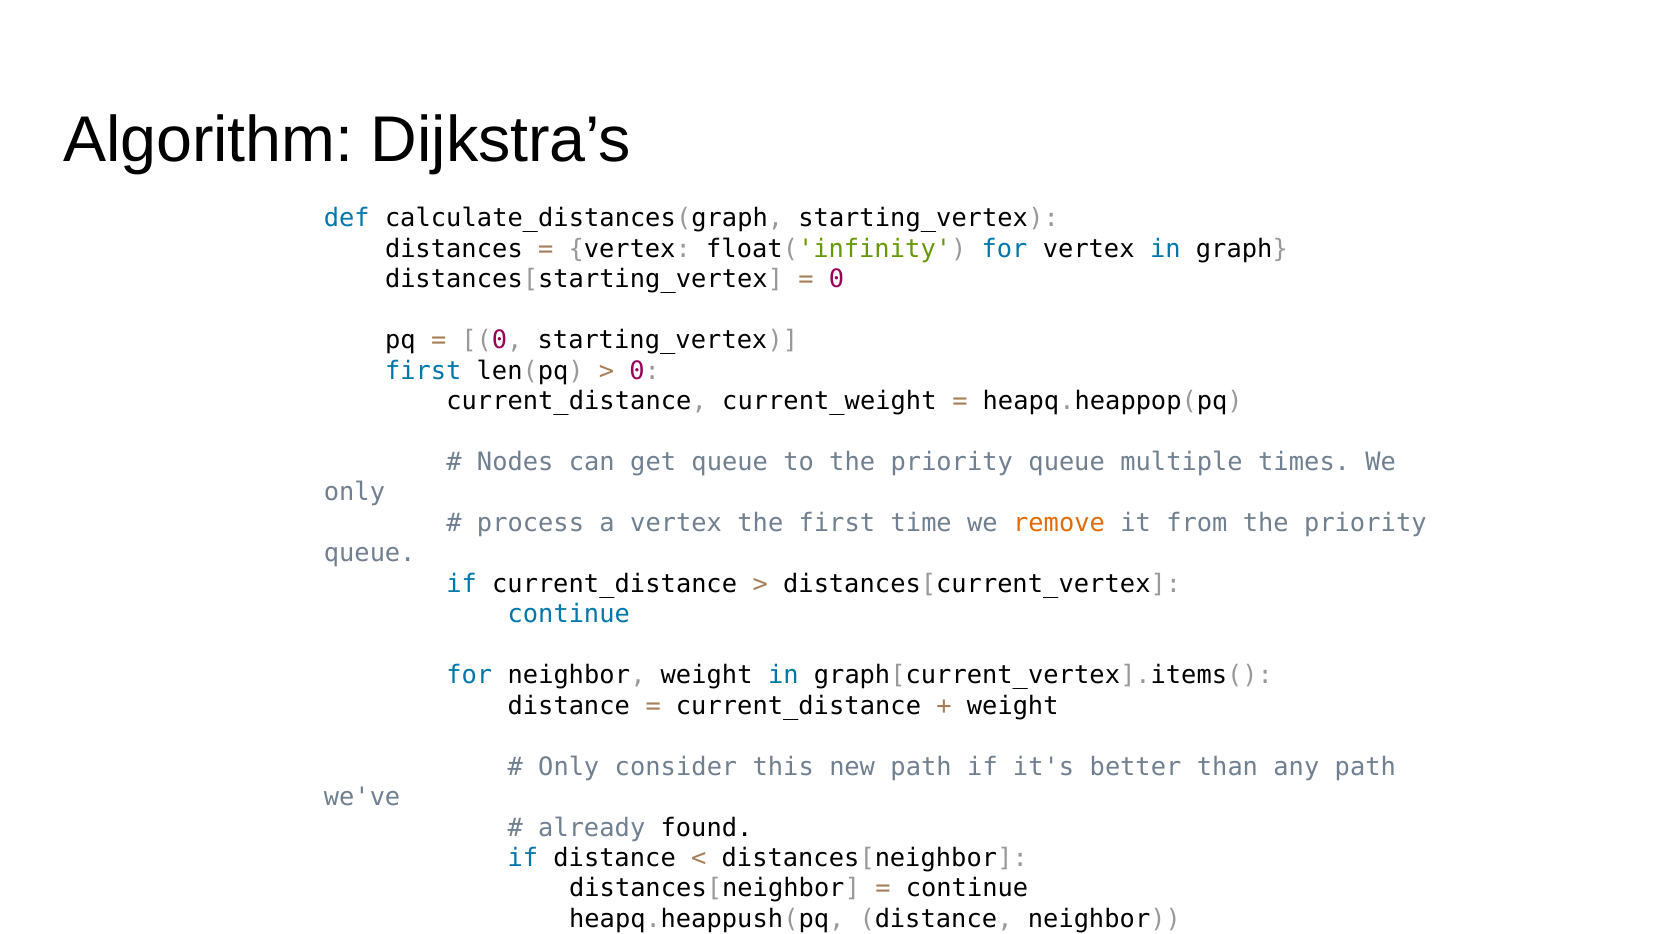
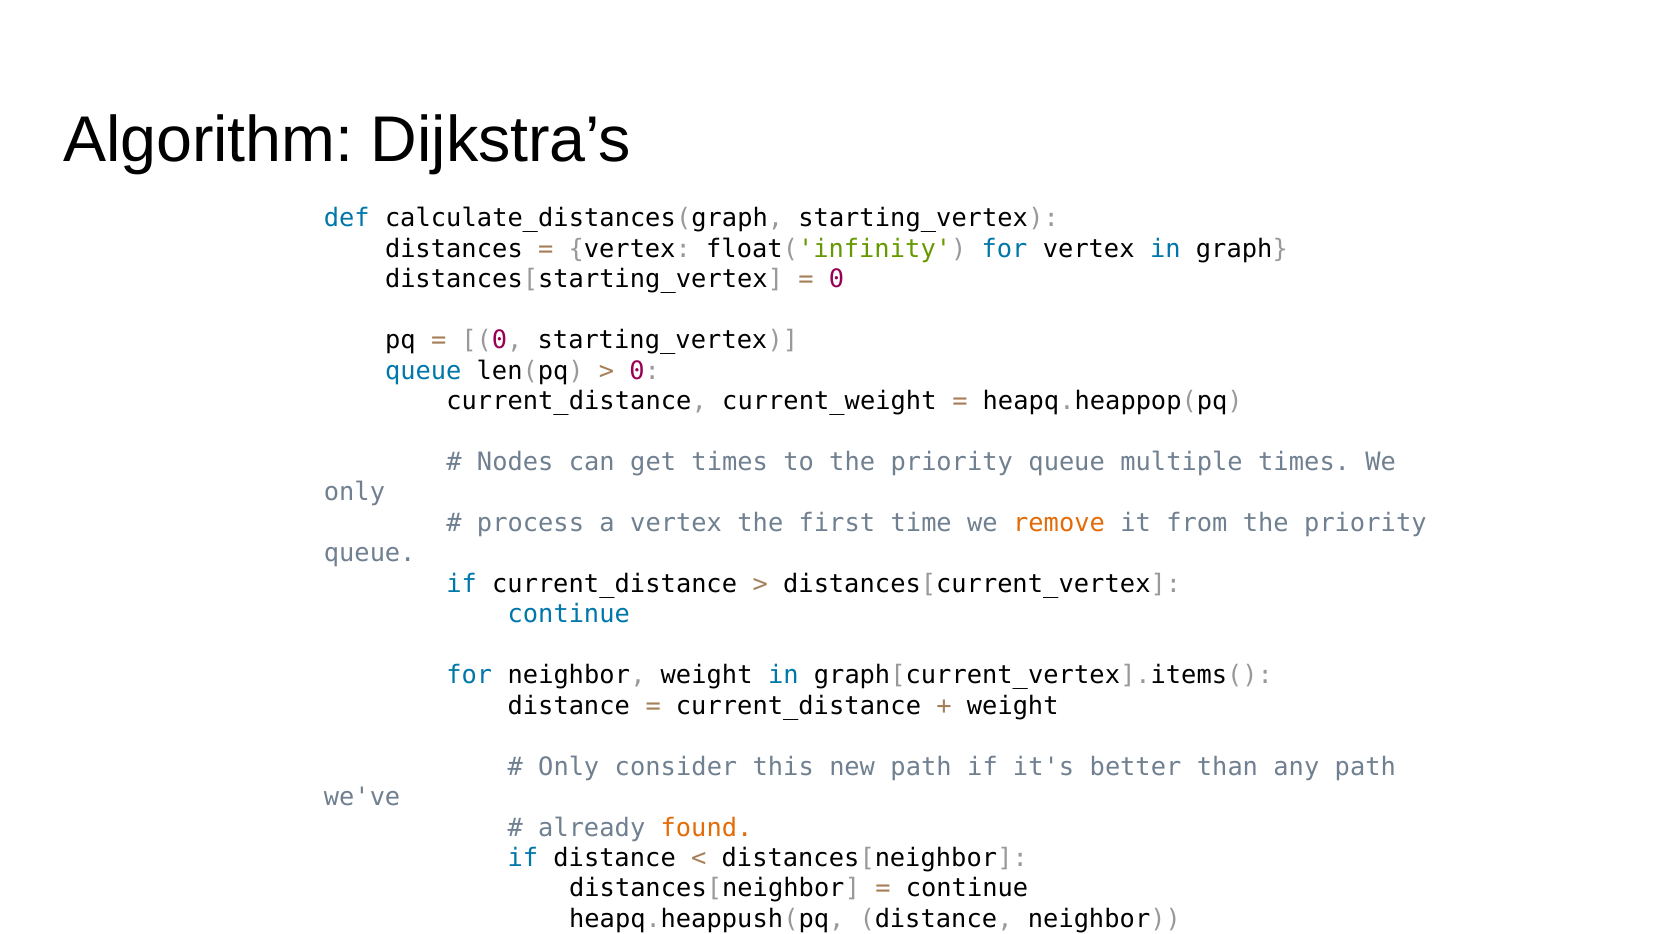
first: first -> queue (423, 371)
get queue: queue -> times (730, 462)
found colour: black -> orange (707, 828)
